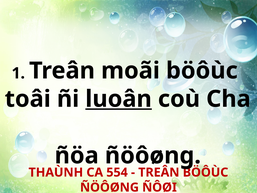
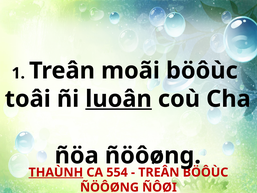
THAÙNH underline: none -> present (56, 172)
